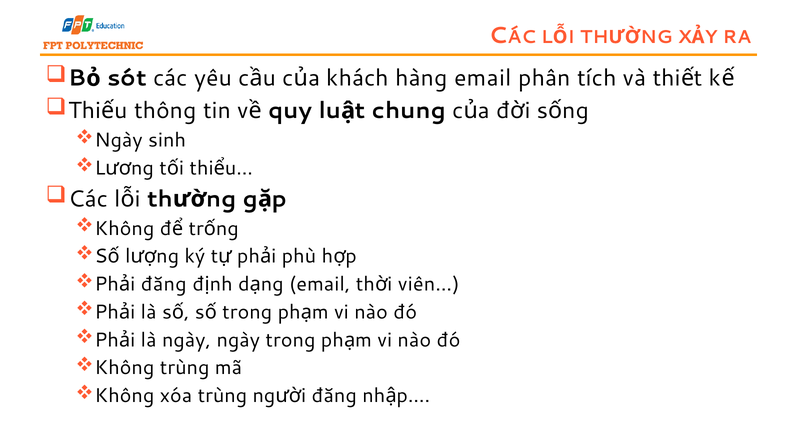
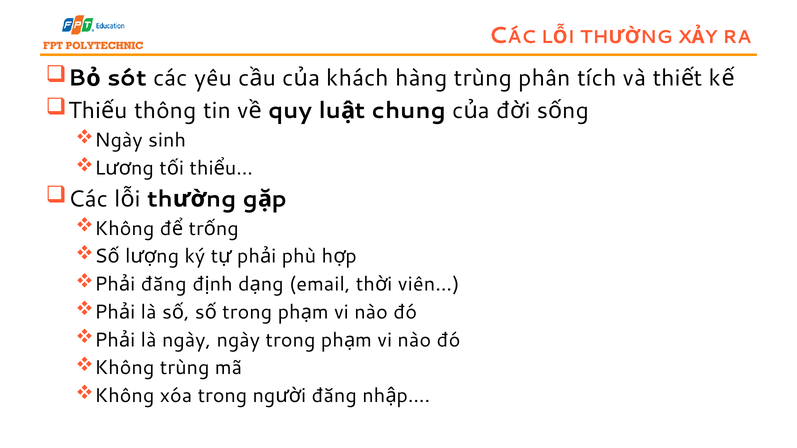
hàng email: email -> trùng (483, 78)
xóa trùng: trùng -> trong (222, 396)
